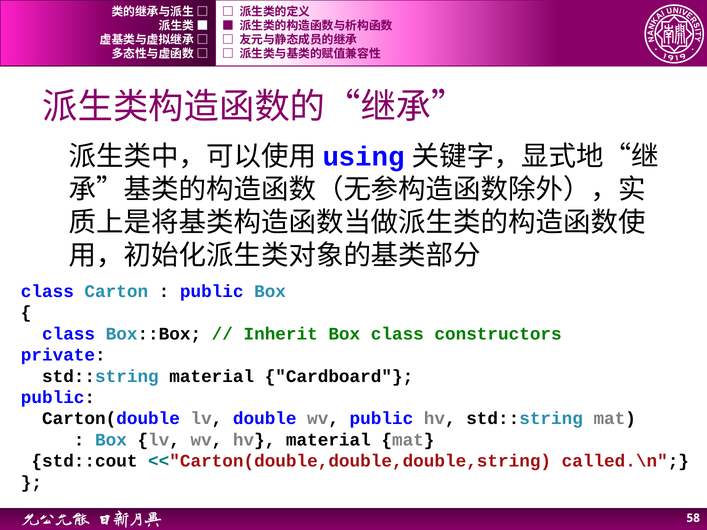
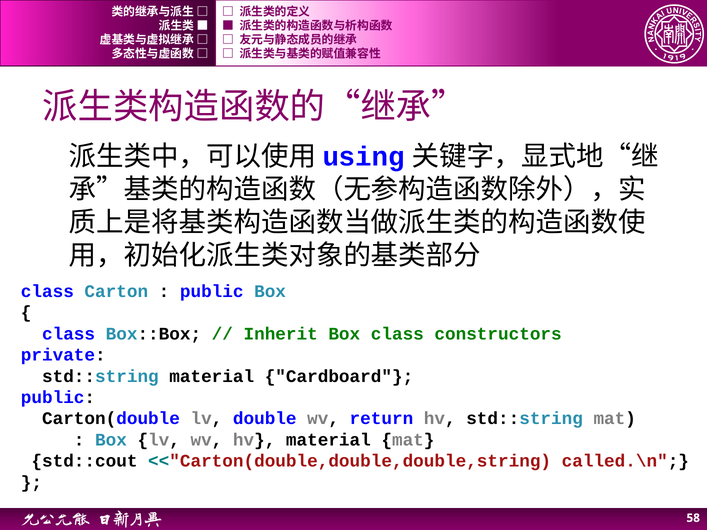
wv public: public -> return (381, 419)
